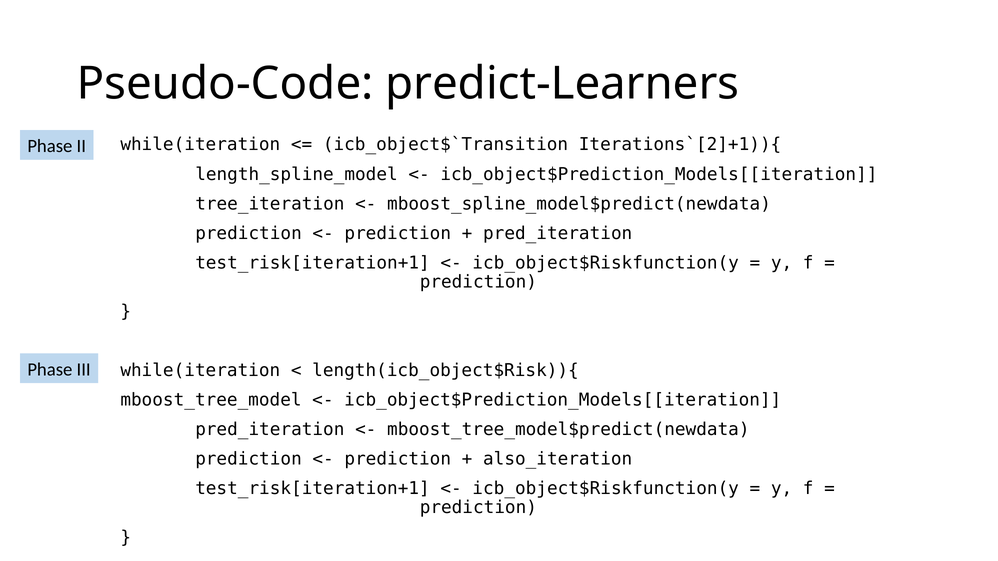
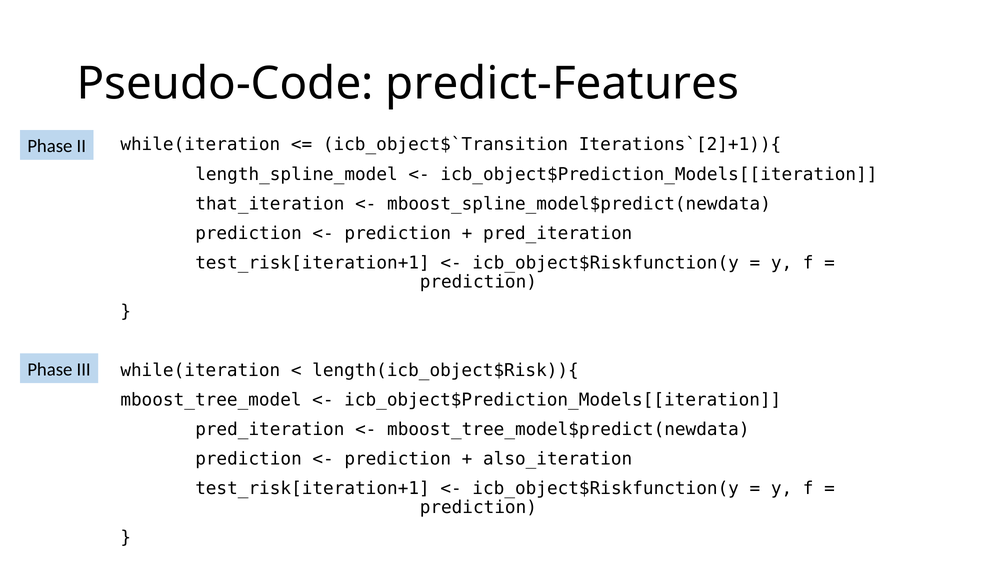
predict-Learners: predict-Learners -> predict-Features (562, 84)
tree_iteration: tree_iteration -> that_iteration (270, 204)
